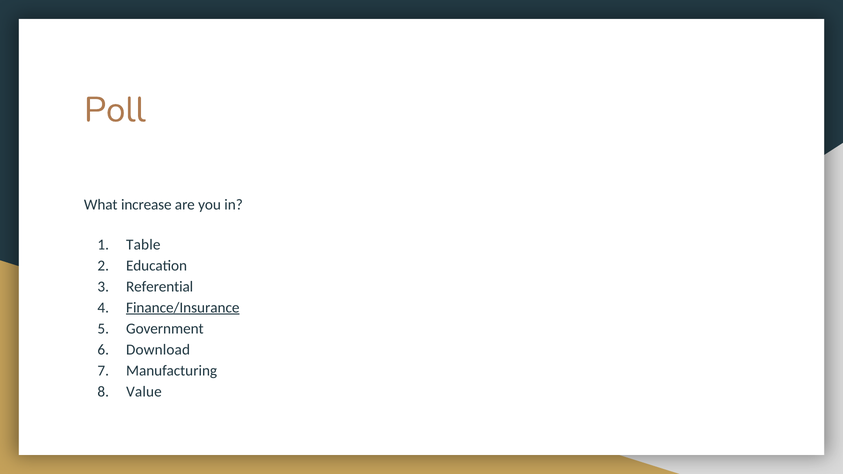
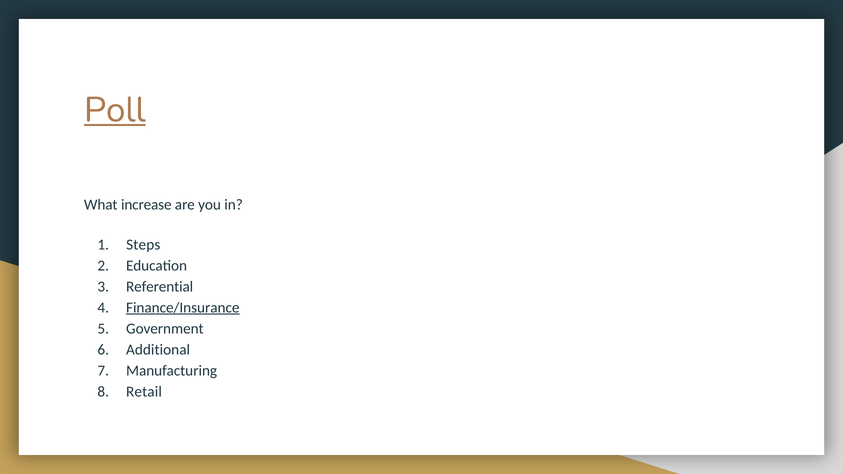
Poll underline: none -> present (115, 110)
Table: Table -> Steps (143, 245)
Download: Download -> Additional (158, 350)
Value: Value -> Retail (144, 392)
